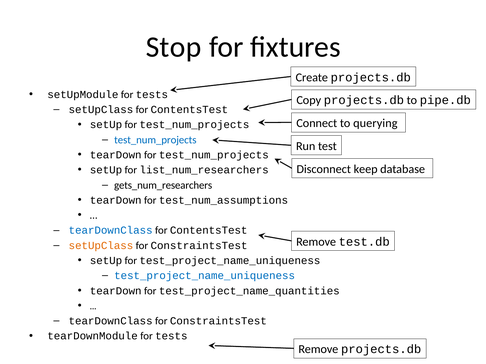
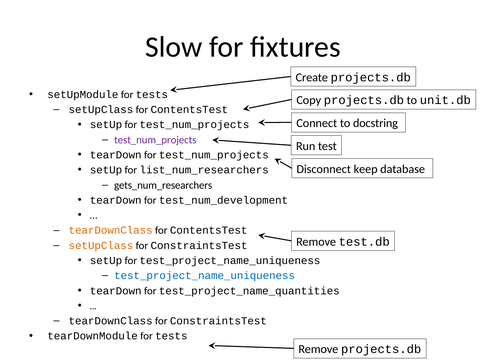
Stop: Stop -> Slow (174, 47)
pipe.db: pipe.db -> unit.db (445, 100)
querying: querying -> docstring (375, 123)
test_num_projects colour: blue -> purple (155, 140)
test_num_assumptions: test_num_assumptions -> test_num_development (224, 201)
tearDownClass colour: blue -> orange (111, 231)
